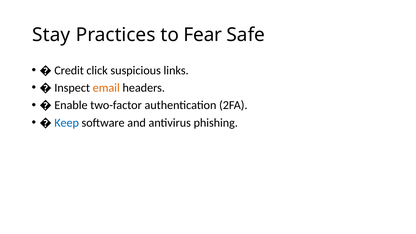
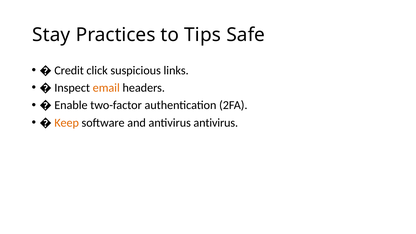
Fear: Fear -> Tips (203, 35)
Keep colour: blue -> orange (67, 123)
antivirus phishing: phishing -> antivirus (216, 123)
